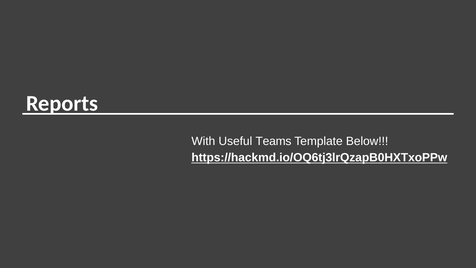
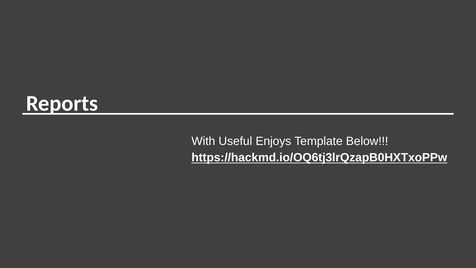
Teams: Teams -> Enjoys (273, 141)
